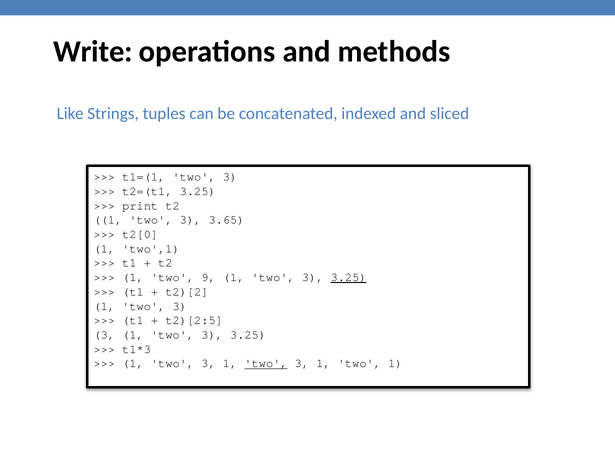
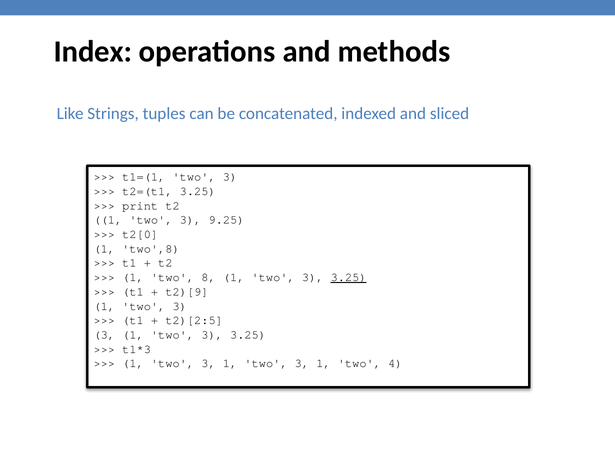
Write: Write -> Index (93, 52)
3.65: 3.65 -> 9.25 (226, 220)
two',1: two',1 -> two',8 (151, 249)
9: 9 -> 8 (209, 278)
t2)[2: t2)[2 -> t2)[9 (187, 292)
two underline: present -> none (266, 364)
two 1: 1 -> 4 (395, 364)
